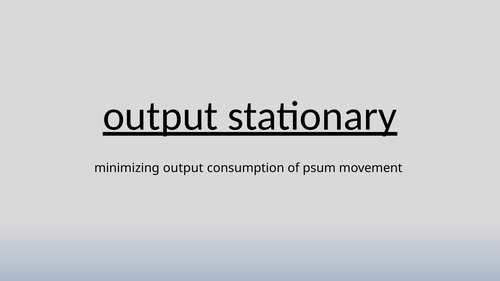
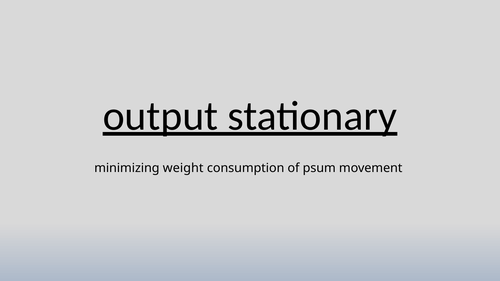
minimizing output: output -> weight (183, 168)
